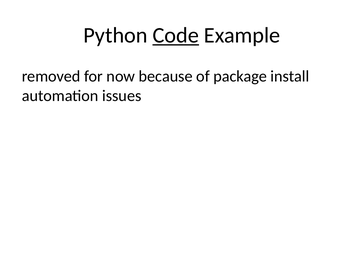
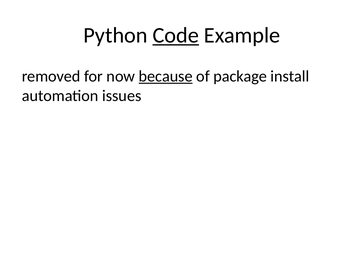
because underline: none -> present (166, 76)
